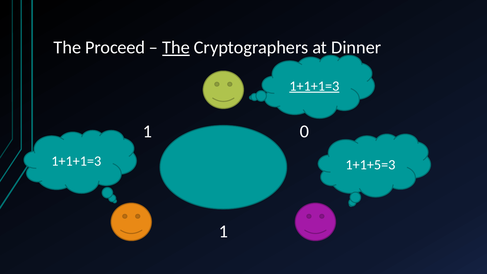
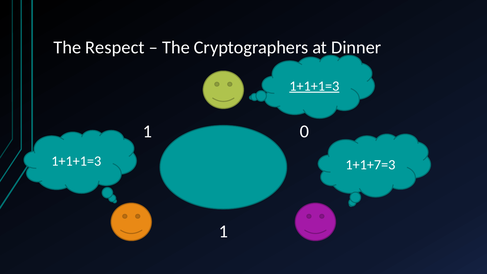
Proceed: Proceed -> Respect (115, 47)
The underline: present -> none (176, 47)
1+1+5=3: 1+1+5=3 -> 1+1+7=3 (370, 165)
